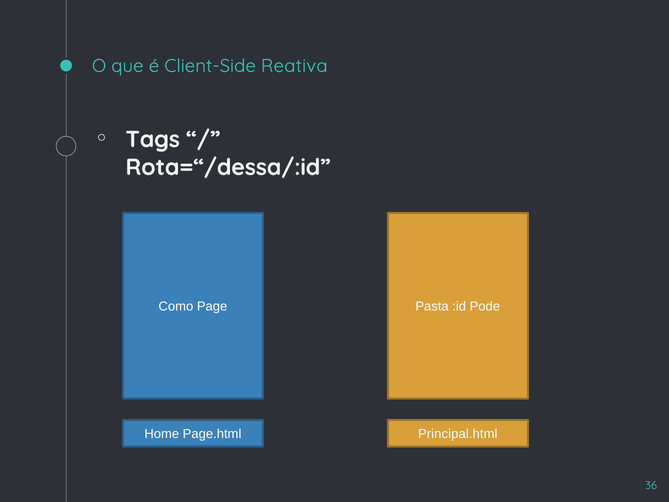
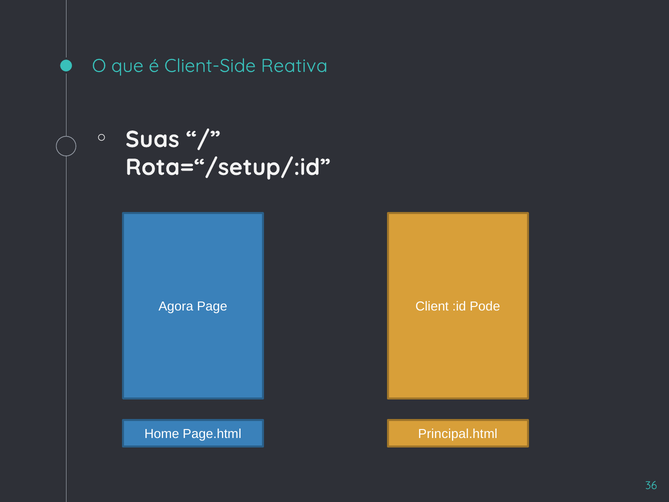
Tags: Tags -> Suas (152, 139)
Rota=“/dessa/:id: Rota=“/dessa/:id -> Rota=“/setup/:id (228, 167)
Como: Como -> Agora (176, 307)
Pasta: Pasta -> Client (432, 307)
